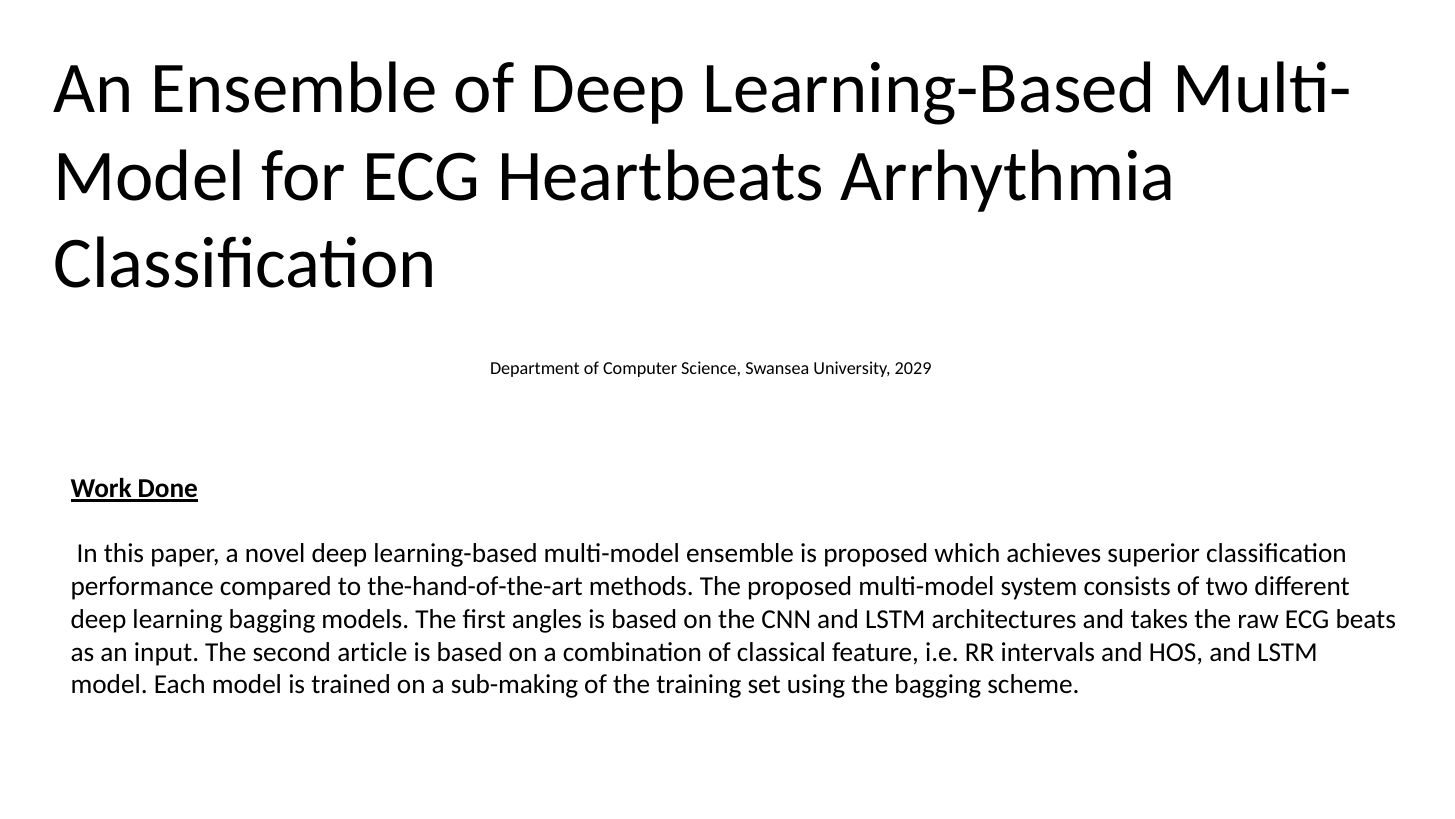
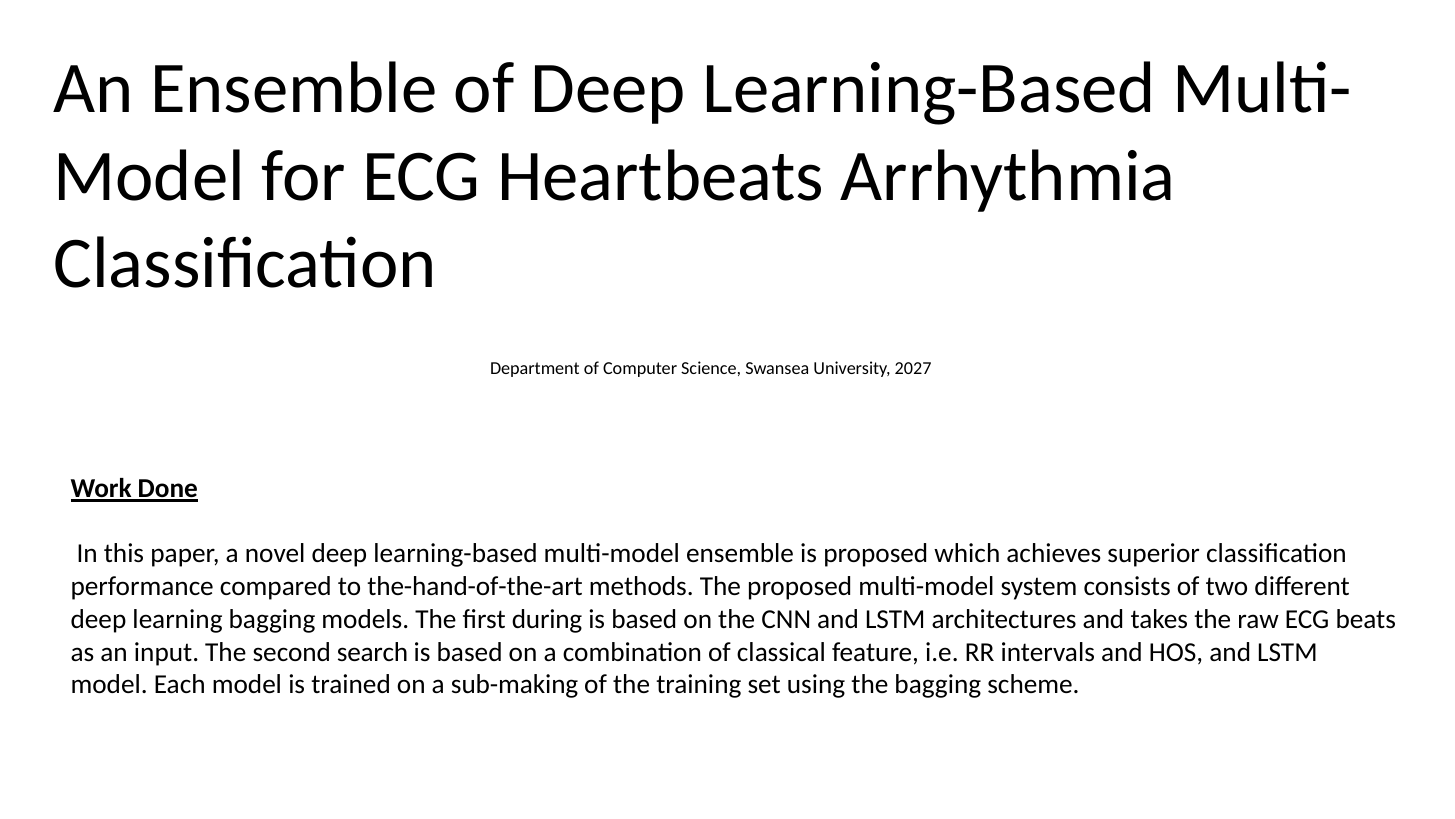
2029: 2029 -> 2027 (913, 369)
angles: angles -> during (547, 619)
article: article -> search (373, 652)
